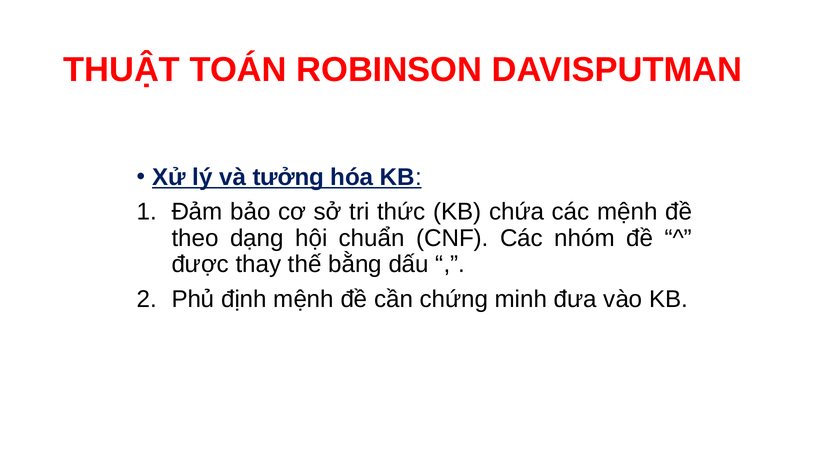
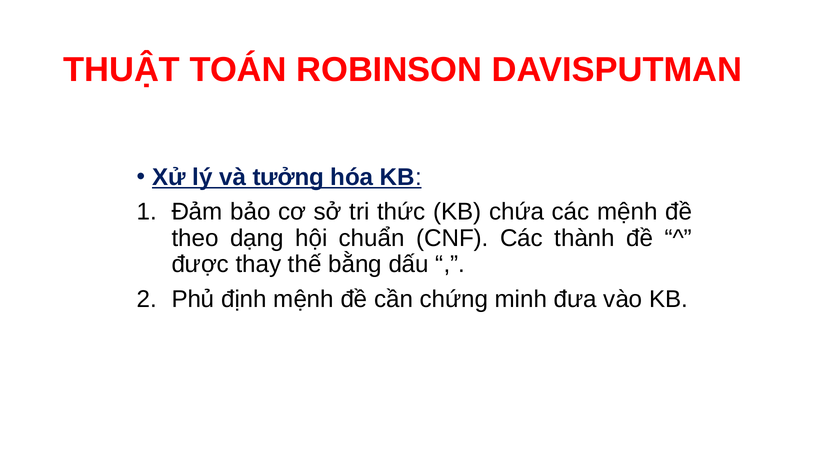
nhóm: nhóm -> thành (585, 238)
